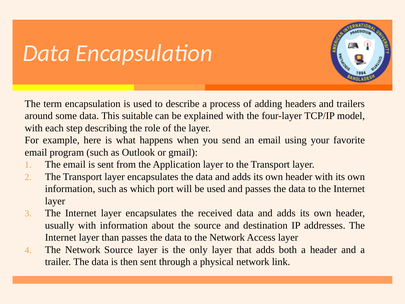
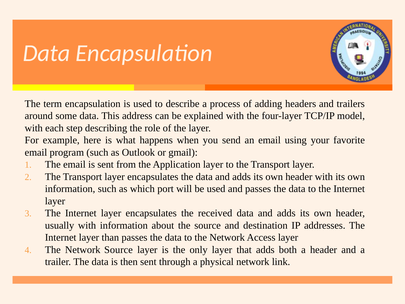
suitable: suitable -> address (137, 116)
